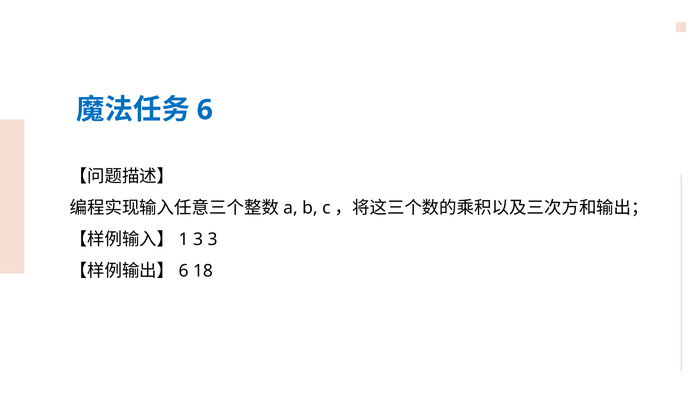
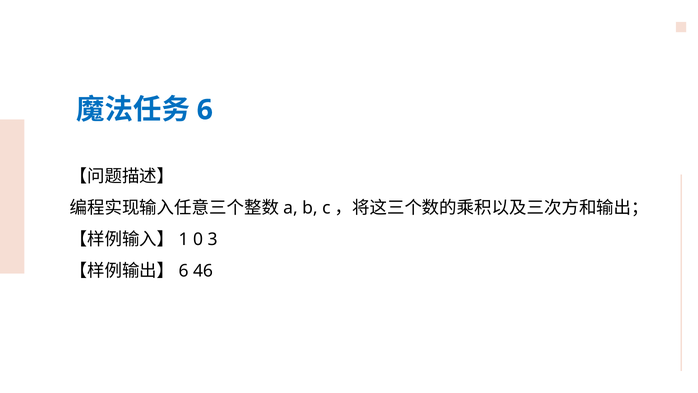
3: 3 -> 0 (198, 239)
18: 18 -> 46 (203, 271)
